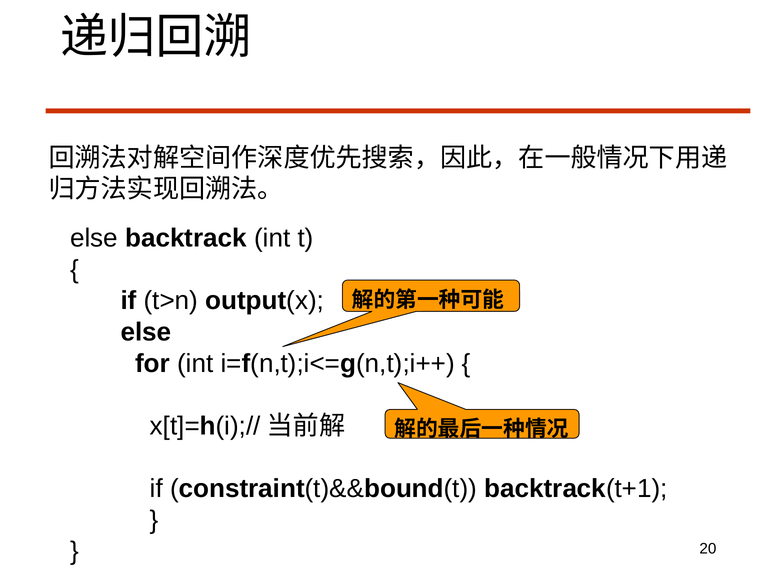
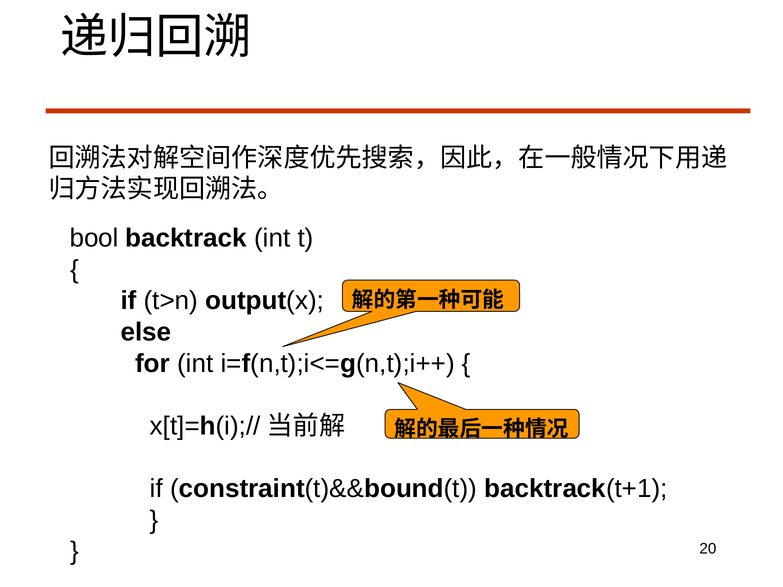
else: else -> bool (94, 238)
